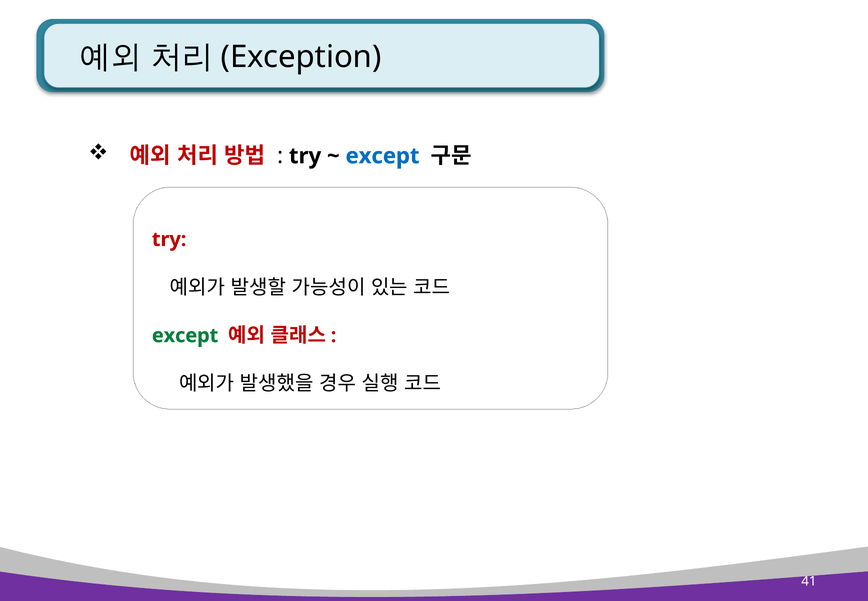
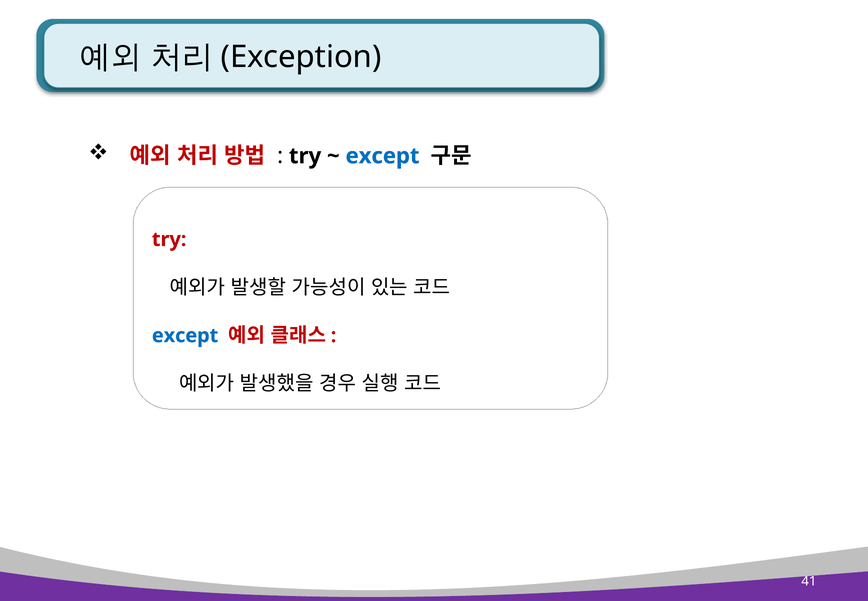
except colour: green -> blue (185, 336)
